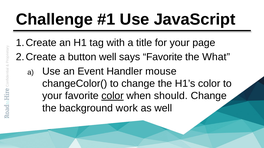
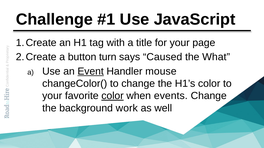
button well: well -> turn (108, 57)
says Favorite: Favorite -> Caused (163, 57)
Event underline: none -> present (91, 72)
should: should -> events (171, 96)
